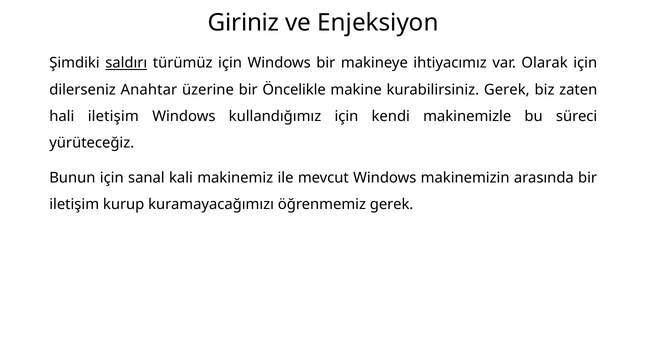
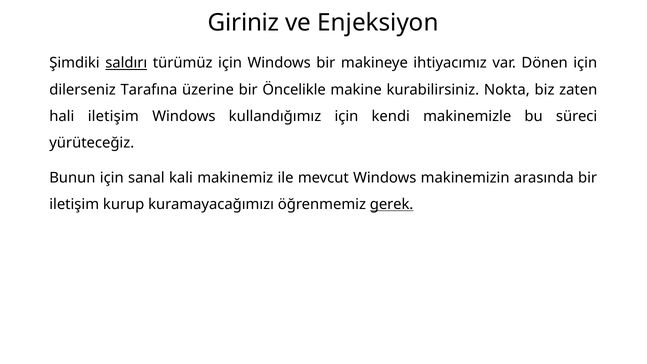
Olarak: Olarak -> Dönen (545, 63)
Anahtar: Anahtar -> Tarafına (149, 90)
kurabilirsiniz Gerek: Gerek -> Nokta (507, 90)
gerek underline: none -> present (392, 204)
